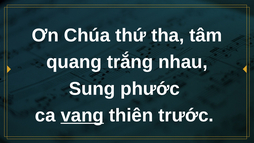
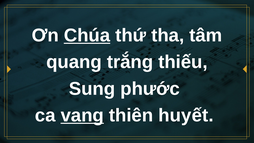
Chúa underline: none -> present (87, 35)
nhau: nhau -> thiếu (183, 62)
trước: trước -> huyết (186, 115)
